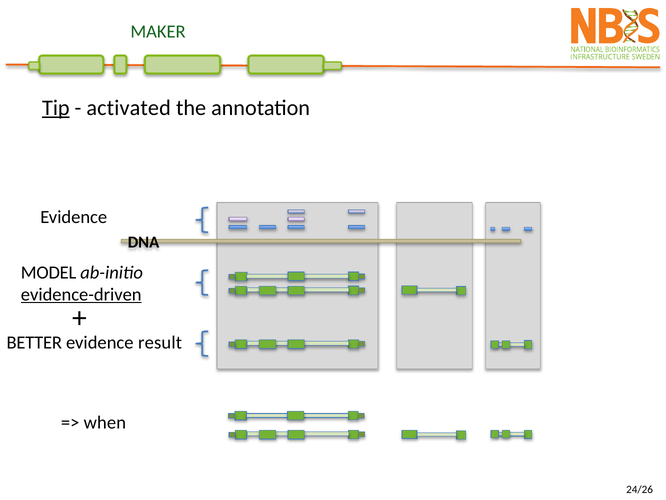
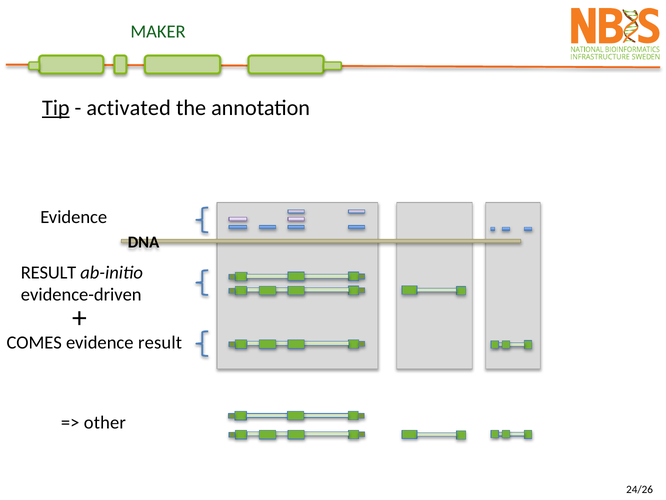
MODEL: MODEL -> RESULT (49, 272)
evidence-driven underline: present -> none (81, 294)
BETTER: BETTER -> COMES (34, 342)
when: when -> other (105, 422)
